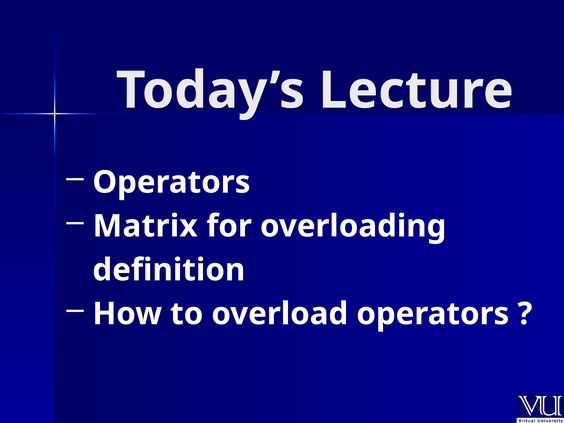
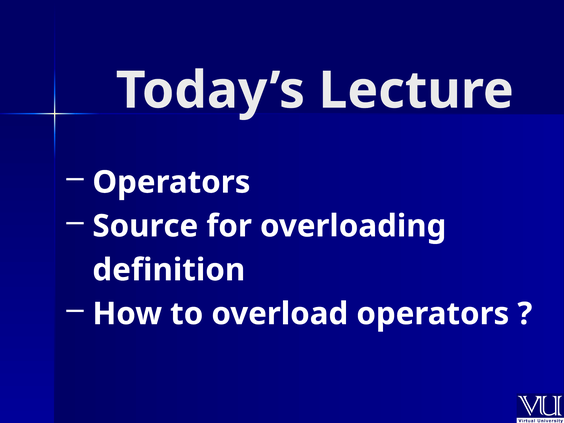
Matrix: Matrix -> Source (145, 226)
